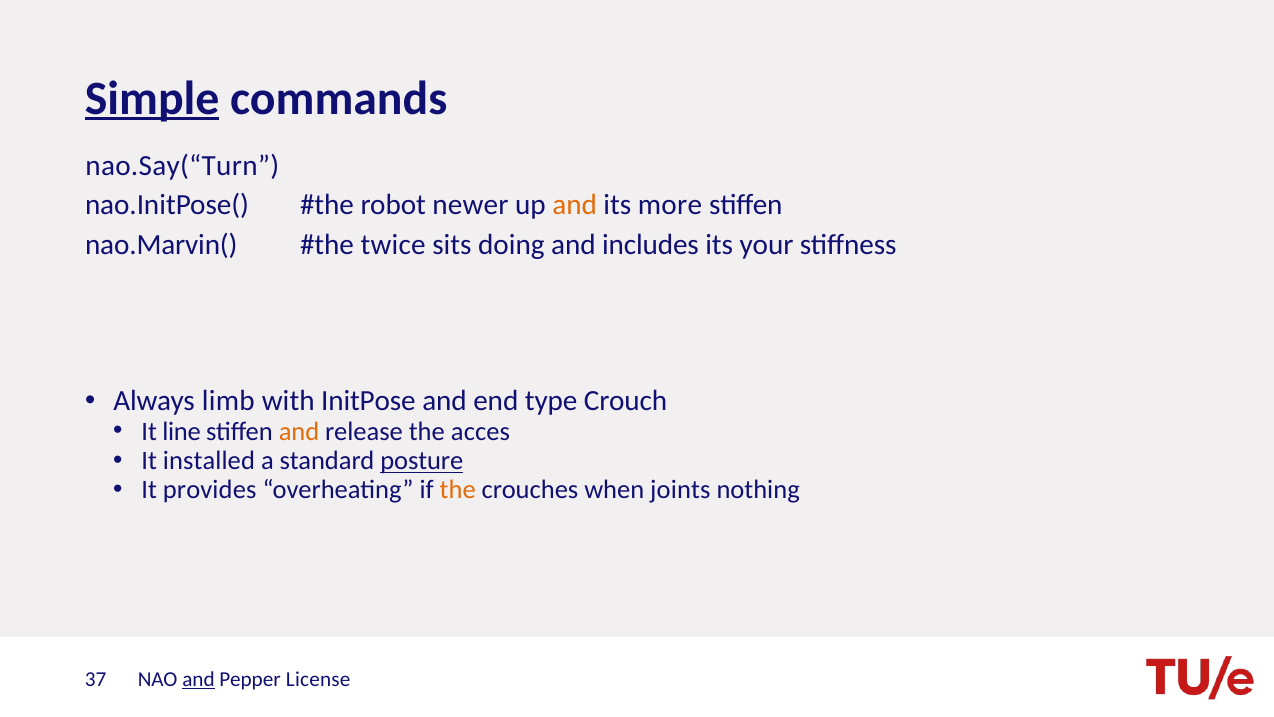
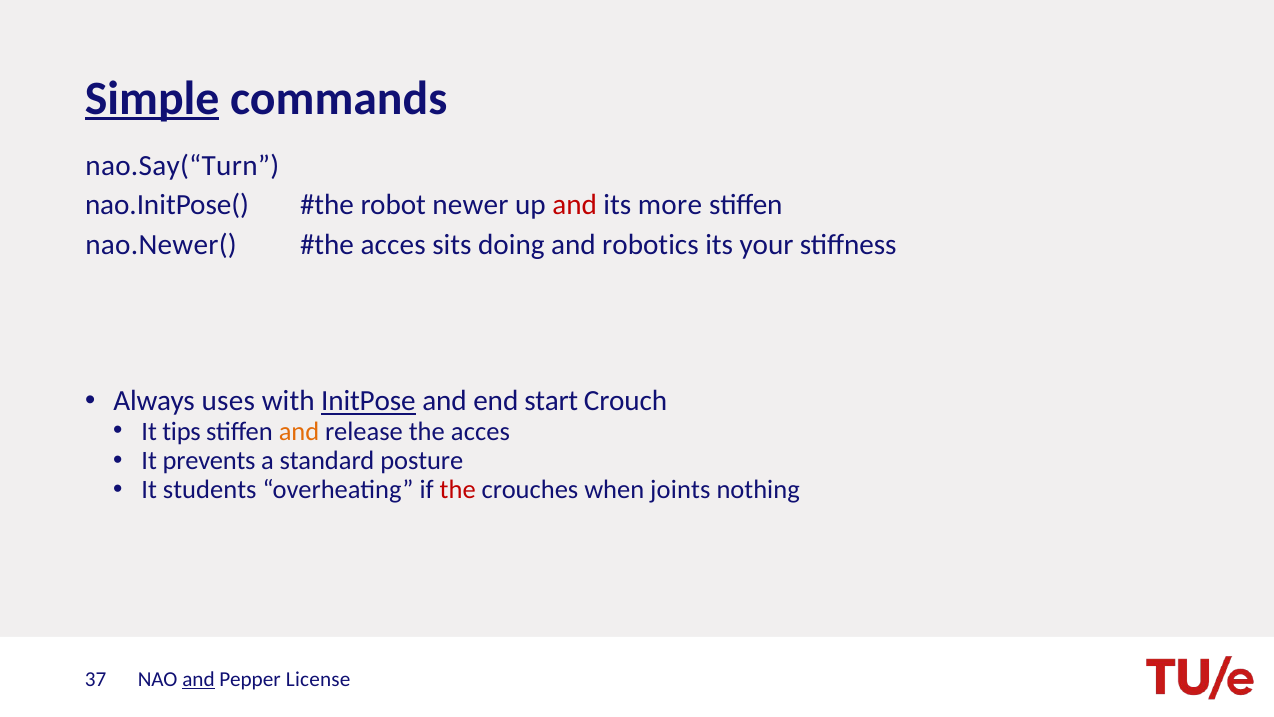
and colour: orange -> red (575, 205)
nao.Marvin(: nao.Marvin( -> nao.Newer( (161, 244)
twice: twice -> acces (393, 244)
includes: includes -> robotics (650, 244)
limb: limb -> uses (228, 401)
InitPose underline: none -> present (368, 401)
type: type -> start (551, 401)
line: line -> tips (182, 432)
installed: installed -> prevents (209, 461)
posture underline: present -> none (422, 461)
provides: provides -> students (210, 490)
the colour: orange -> red (458, 490)
